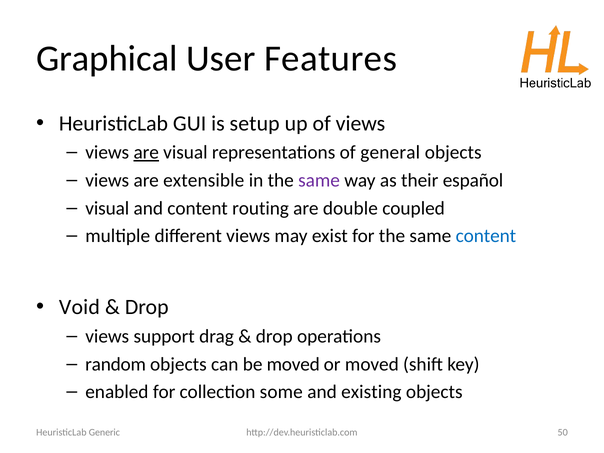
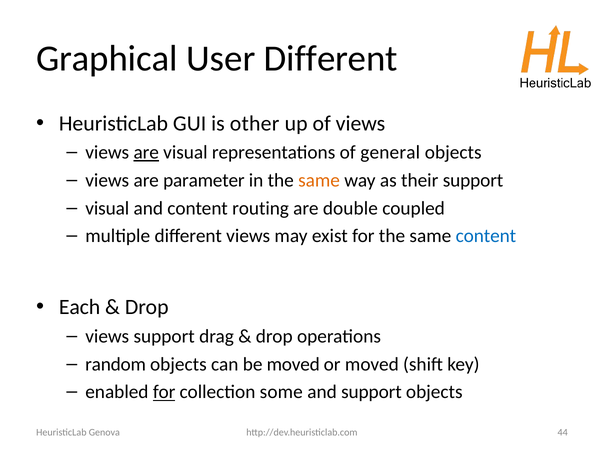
User Features: Features -> Different (331, 58)
setup: setup -> other (255, 123)
extensible: extensible -> parameter (204, 180)
same colour: purple -> orange (319, 180)
their español: español -> support (473, 180)
Void: Void -> Each (80, 307)
for underline: none -> present (164, 392)
and existing: existing -> support (371, 392)
50: 50 -> 44 (563, 433)
Generic: Generic -> Genova (104, 433)
